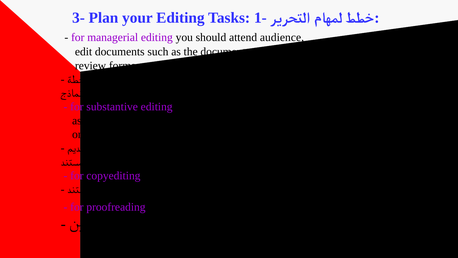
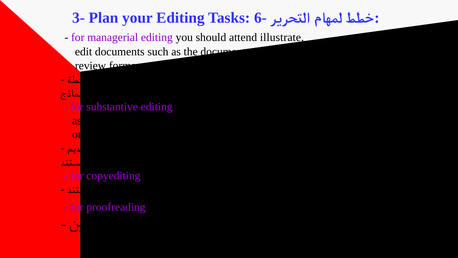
1-: 1- -> 6- (260, 18)
audience: audience -> illustrate (282, 37)
